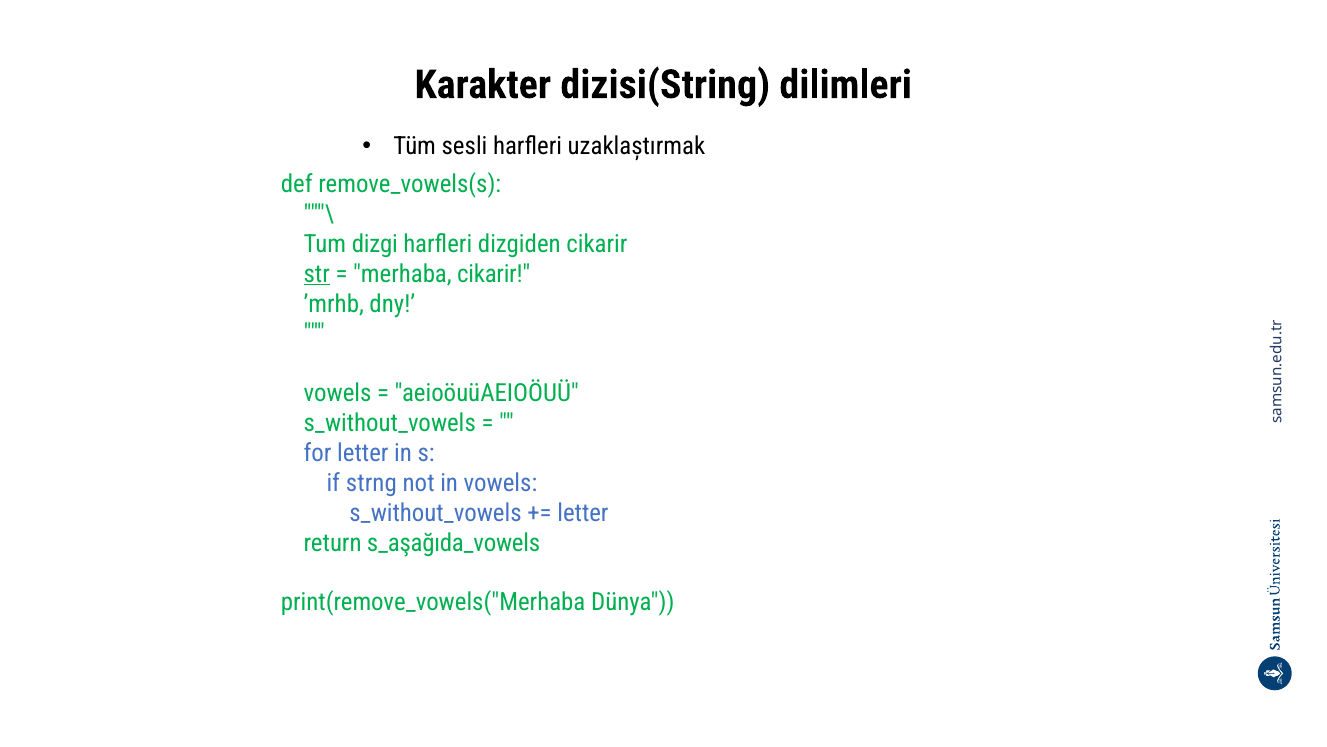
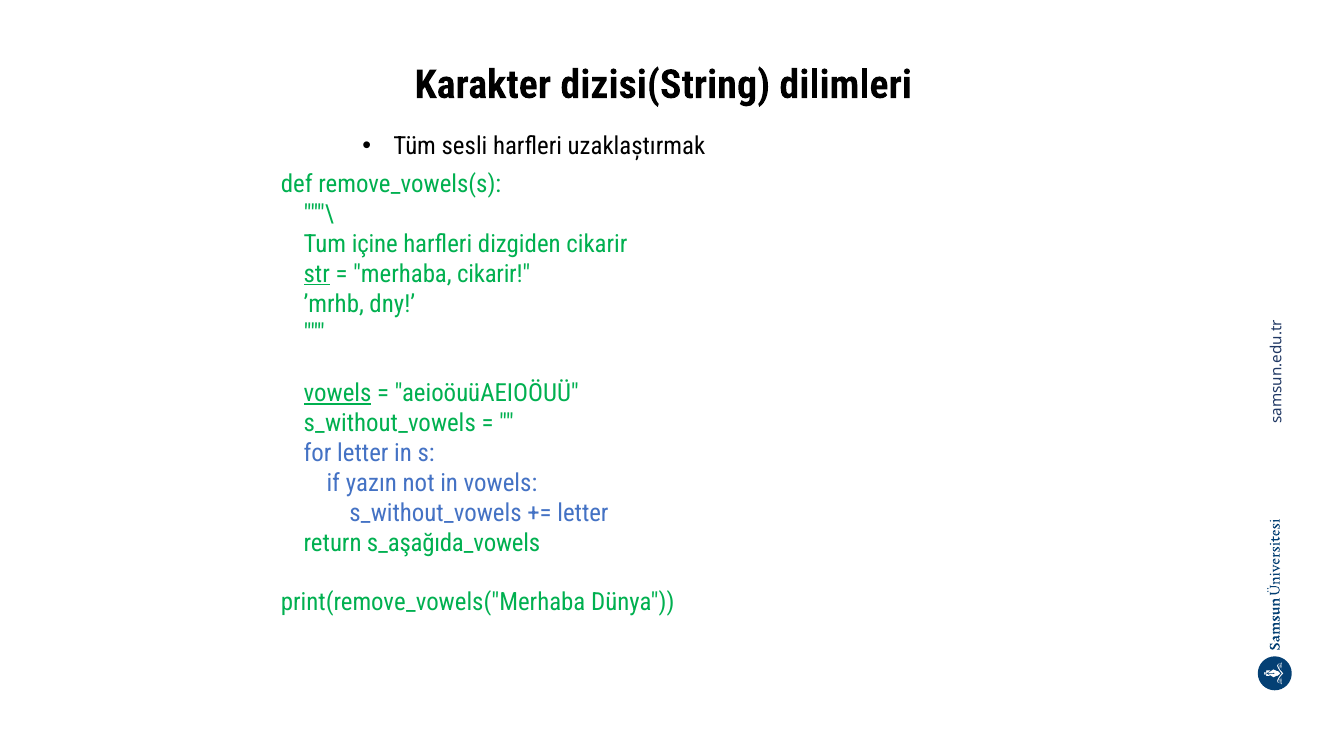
dizgi: dizgi -> içine (375, 244)
vowels underline: none -> present (338, 393)
strng: strng -> yazın (371, 483)
